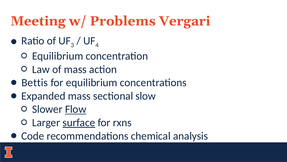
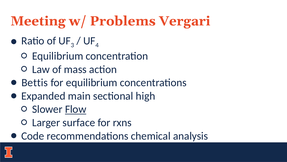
Expanded mass: mass -> main (79, 96)
slow: slow -> high (146, 96)
surface underline: present -> none (79, 122)
